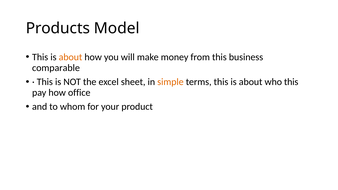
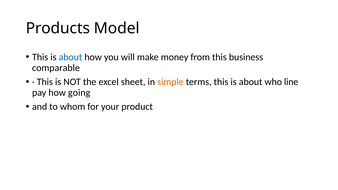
about colour: orange -> blue (70, 57)
who this: this -> line (291, 82)
office: office -> going (79, 93)
